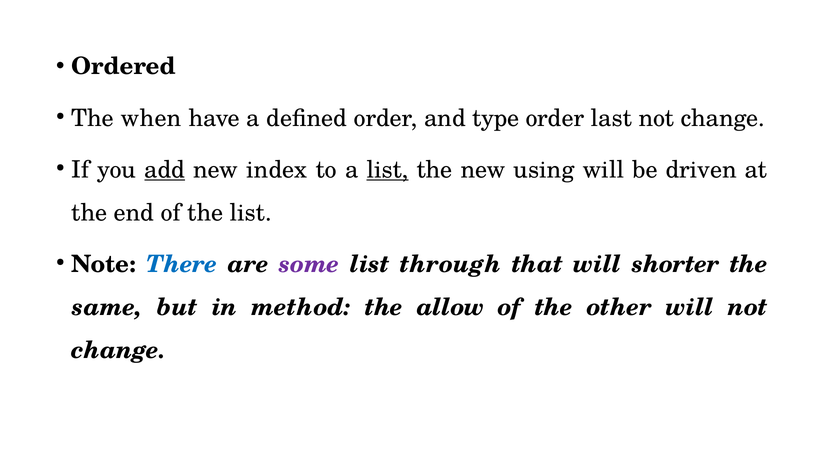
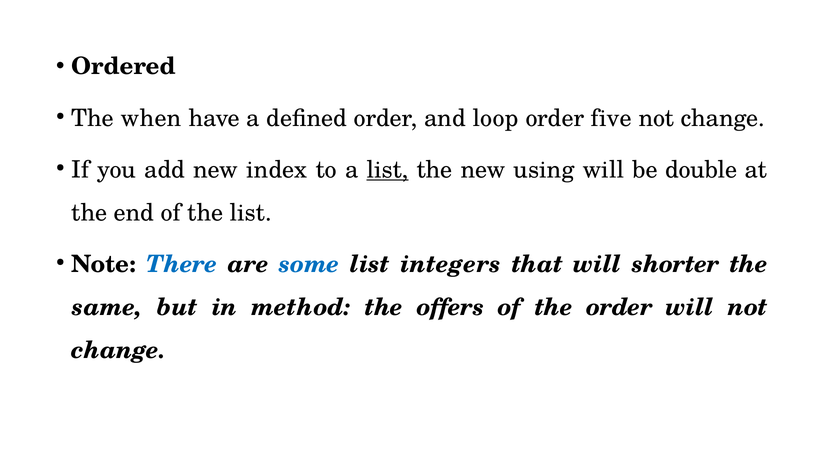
type: type -> loop (496, 118)
last: last -> five (611, 118)
add underline: present -> none (165, 170)
driven: driven -> double (701, 170)
some colour: purple -> blue (309, 265)
through: through -> integers (450, 265)
allow: allow -> offers (450, 308)
the other: other -> order (619, 308)
